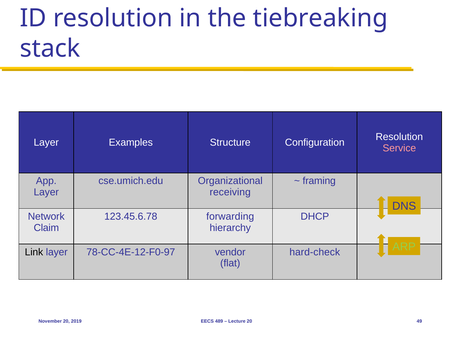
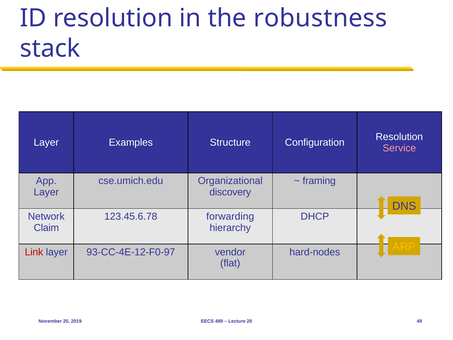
tiebreaking: tiebreaking -> robustness (320, 18)
receiving: receiving -> discovery (230, 192)
ARP colour: light green -> yellow (404, 247)
Link colour: black -> red (34, 252)
78-CC-4E-12-F0-97: 78-CC-4E-12-F0-97 -> 93-CC-4E-12-F0-97 (131, 252)
hard-check: hard-check -> hard-nodes (315, 252)
